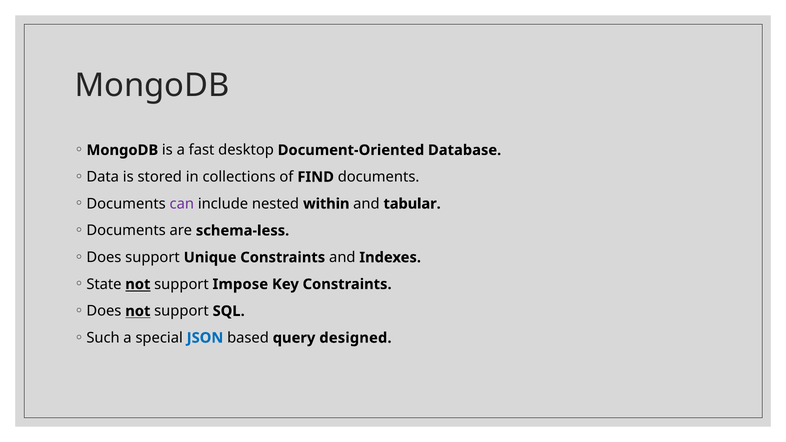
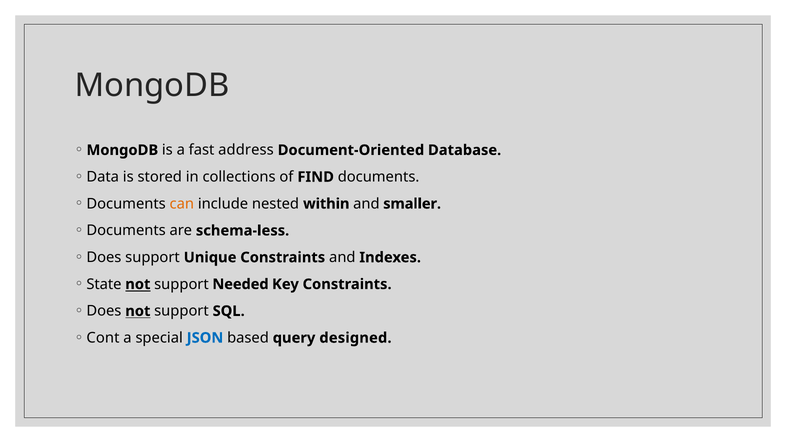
desktop: desktop -> address (246, 150)
can colour: purple -> orange (182, 204)
tabular: tabular -> smaller (412, 204)
Impose: Impose -> Needed (240, 284)
Such: Such -> Cont (103, 338)
